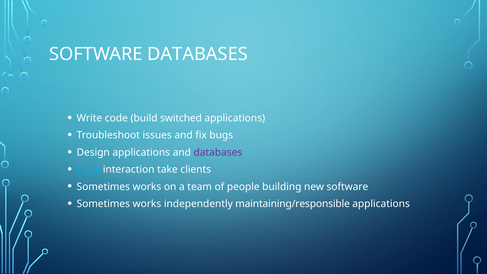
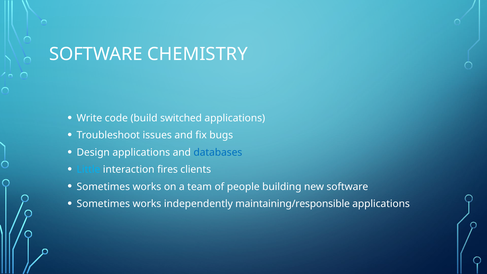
SOFTWARE DATABASES: DATABASES -> CHEMISTRY (198, 54)
databases colour: purple -> blue (218, 152)
take: take -> fires (167, 169)
